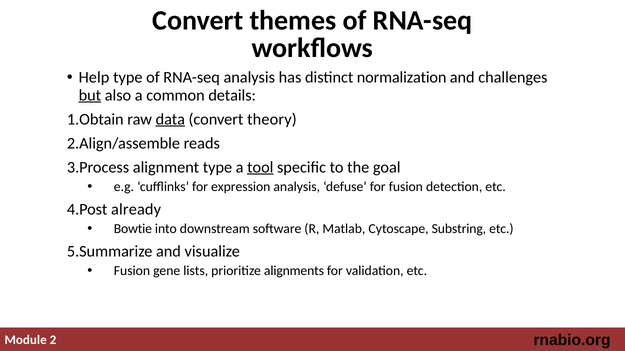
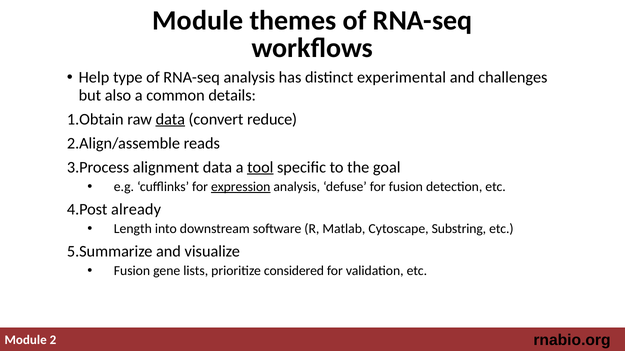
Convert: Convert -> Module (198, 21)
normalization: normalization -> experimental (402, 78)
but underline: present -> none (90, 95)
theory: theory -> reduce (272, 119)
alignment type: type -> data (217, 167)
expression underline: none -> present (241, 187)
Bowtie: Bowtie -> Length (133, 229)
alignments: alignments -> considered (294, 271)
